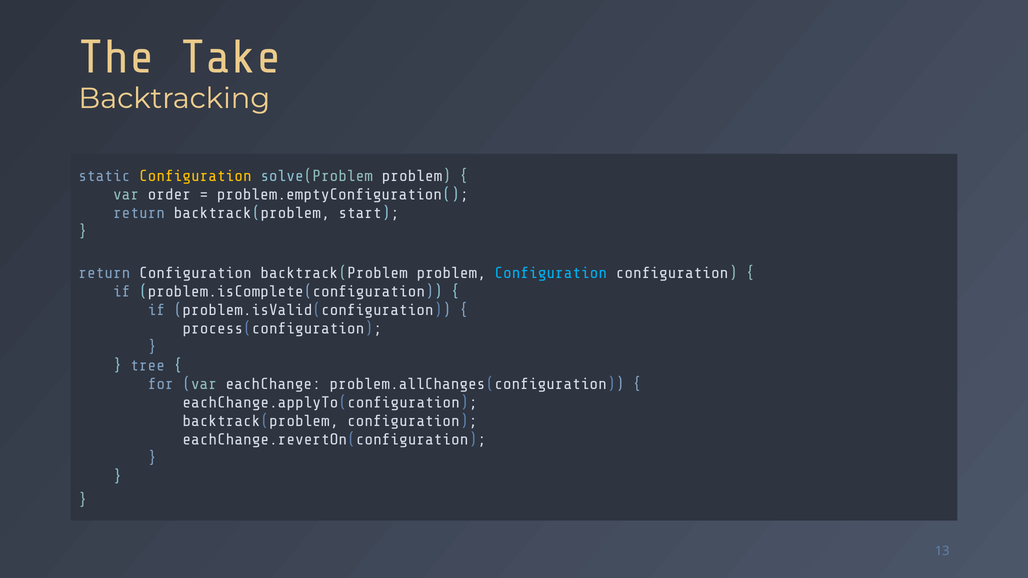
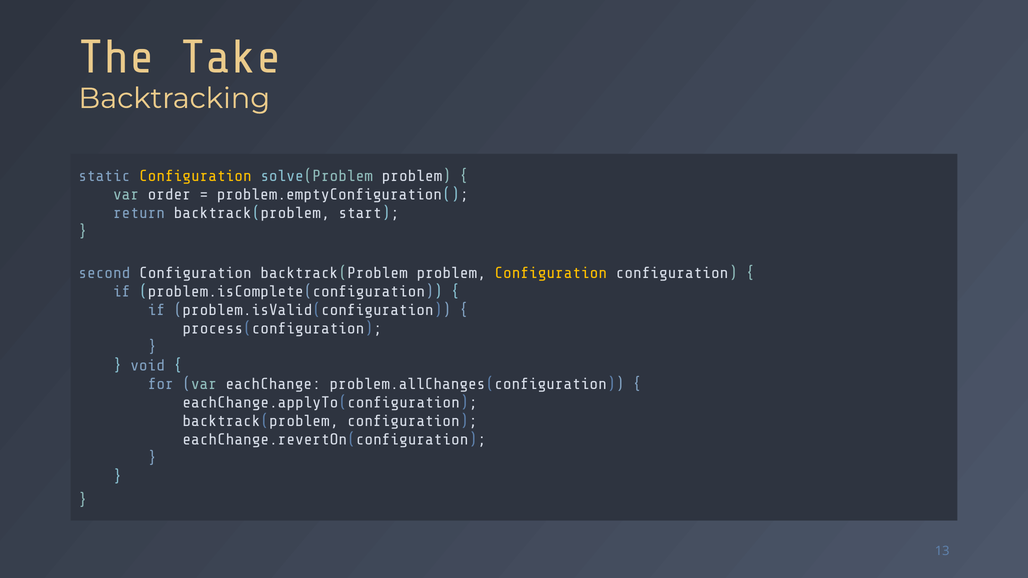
return: return -> second (104, 273)
Configuration colour: light blue -> yellow (551, 273)
tree: tree -> void (148, 366)
